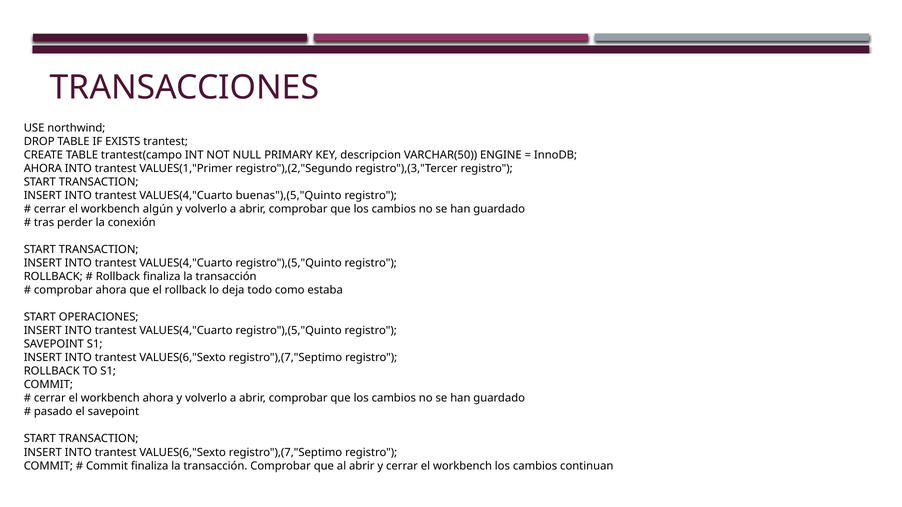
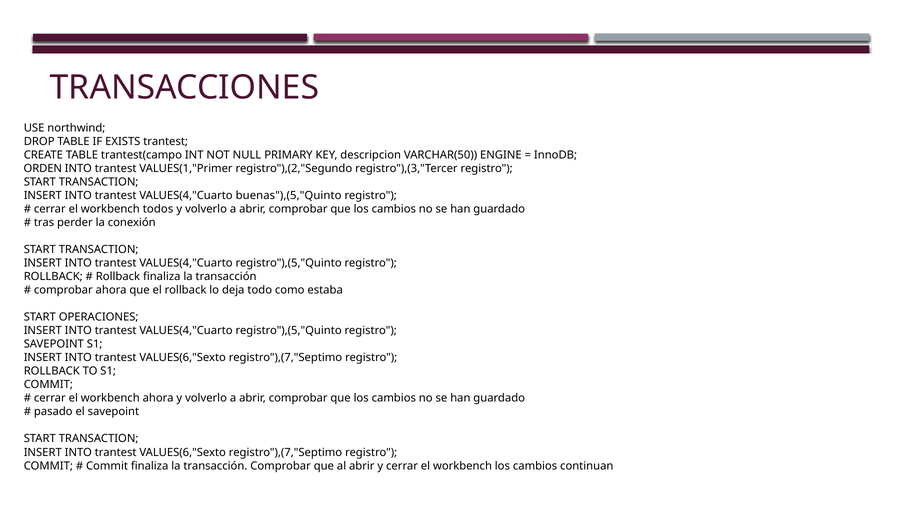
AHORA: AHORA -> ORDEN (43, 168)
algún: algún -> todos (158, 209)
